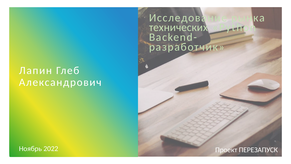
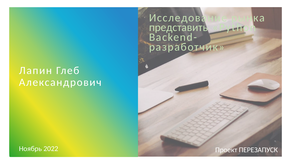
технических: технических -> представить (178, 27)
